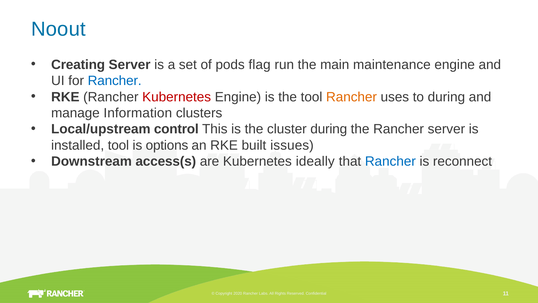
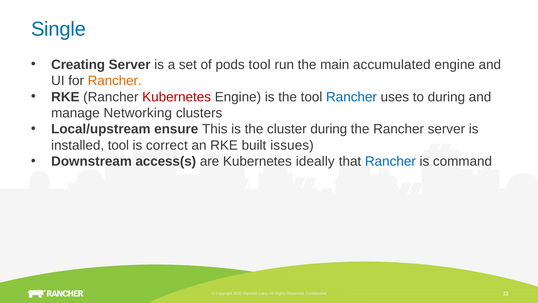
Noout: Noout -> Single (59, 29)
pods flag: flag -> tool (260, 64)
maintenance: maintenance -> accumulated (392, 64)
Rancher colour: blue -> orange (115, 81)
Rancher colour: orange -> blue (352, 97)
Information: Information -> Networking (138, 113)
control: control -> ensure (176, 129)
options: options -> correct (167, 145)
reconnect: reconnect -> command (463, 161)
